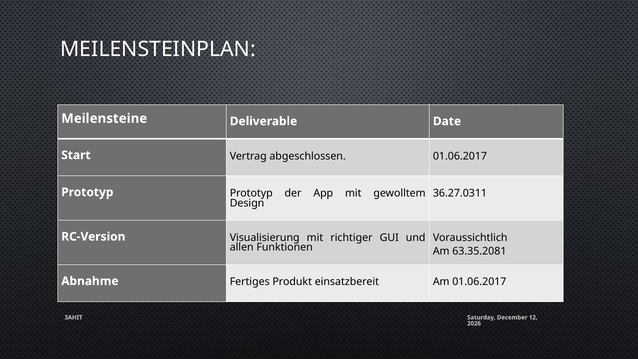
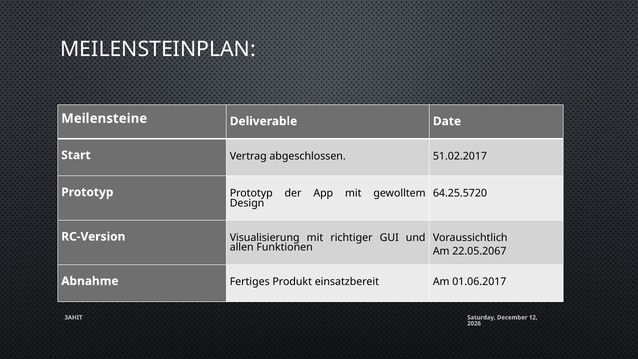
abgeschlossen 01.06.2017: 01.06.2017 -> 51.02.2017 (460, 156)
36.27.0311: 36.27.0311 -> 64.25.5720 (460, 193)
63.35.2081: 63.35.2081 -> 22.05.2067 (479, 251)
